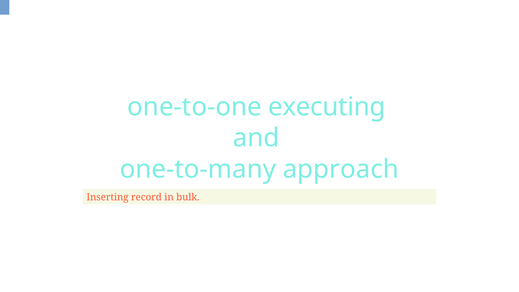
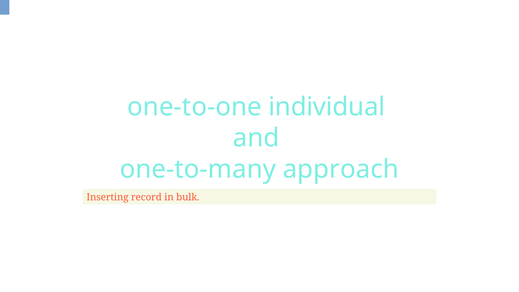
executing: executing -> individual (327, 107)
